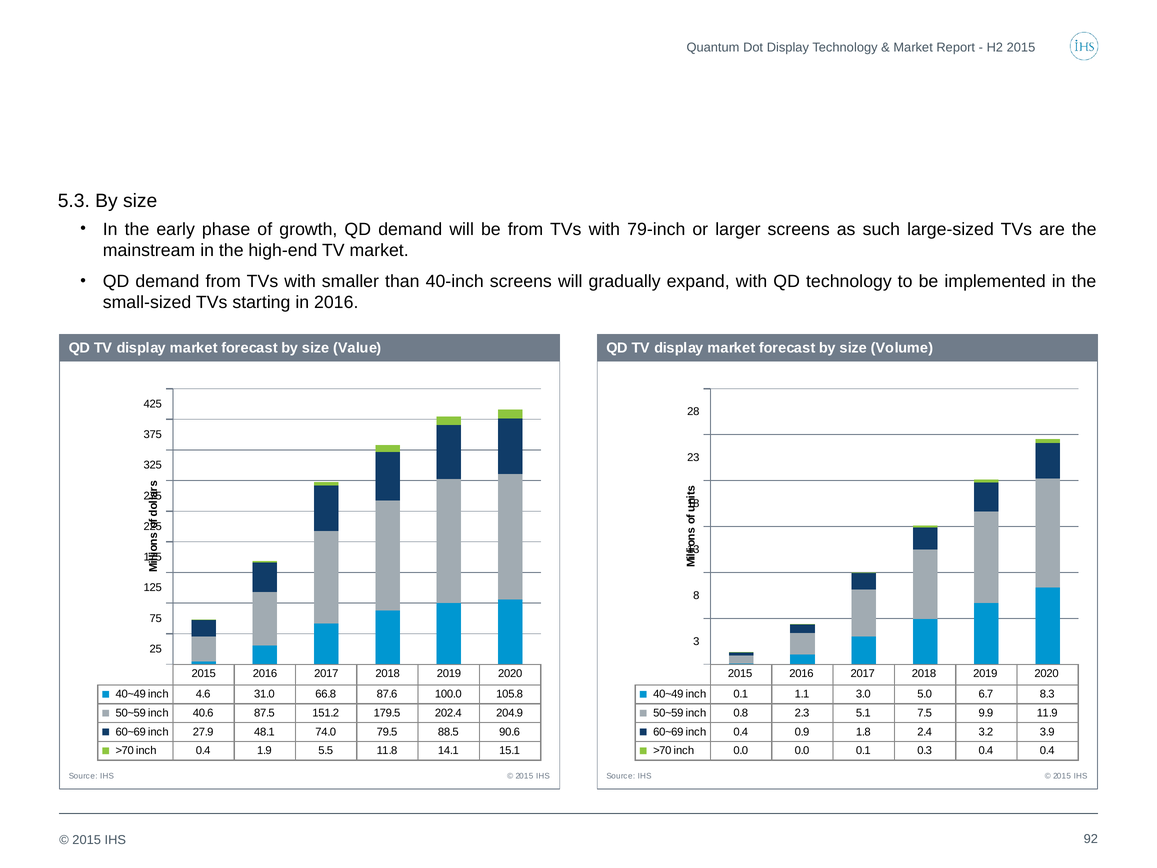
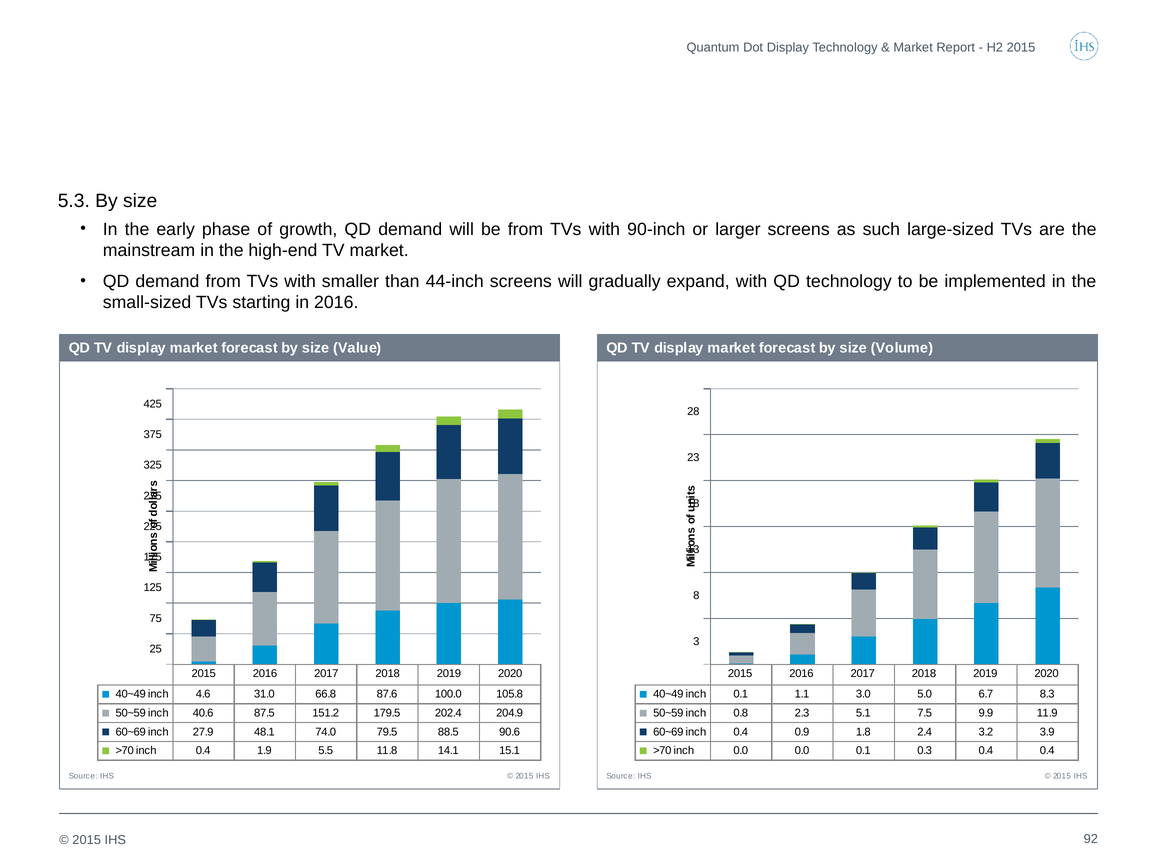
79-inch: 79-inch -> 90-inch (656, 229)
40-inch: 40-inch -> 44-inch (455, 281)
